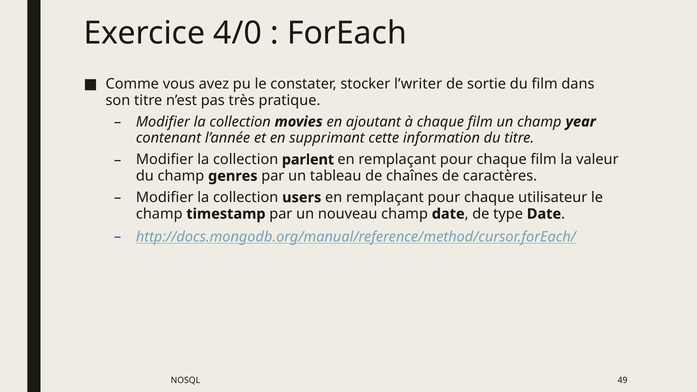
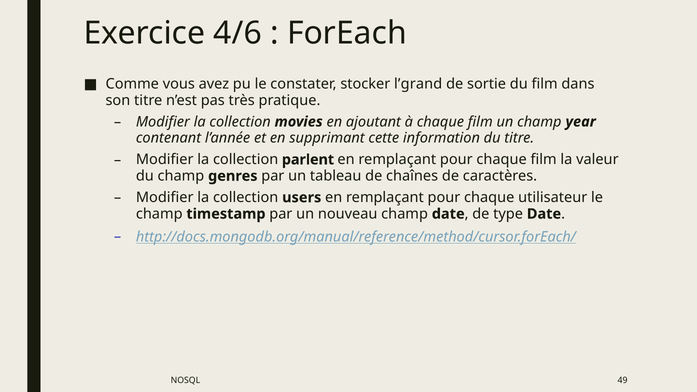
4/0: 4/0 -> 4/6 (238, 33)
l’writer: l’writer -> l’grand (418, 84)
